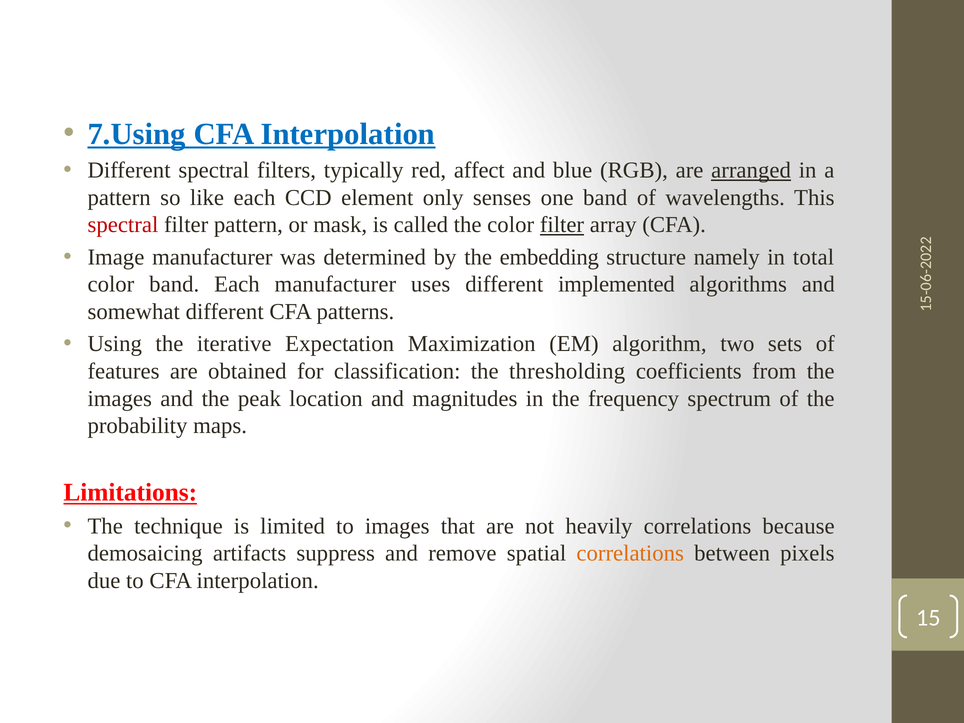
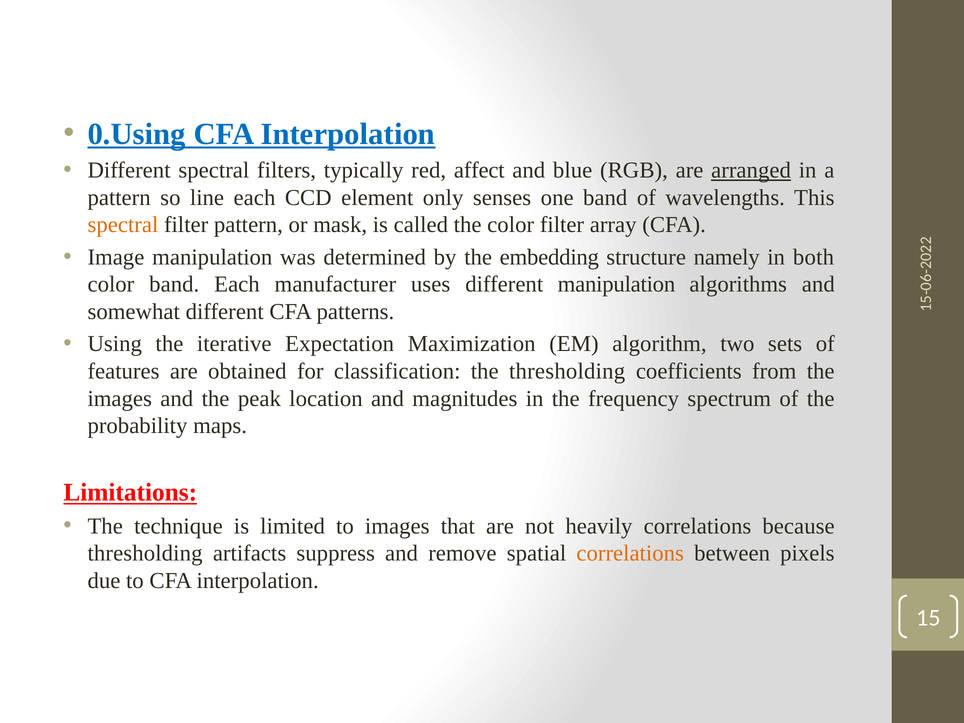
7.Using: 7.Using -> 0.Using (137, 134)
like: like -> line (207, 198)
spectral colour: red -> orange (123, 225)
filter underline: present -> none (562, 225)
Image manufacturer: manufacturer -> manipulation (212, 257)
total: total -> both (814, 257)
different implemented: implemented -> manipulation (617, 284)
demosaicing: demosaicing -> thresholding (145, 553)
